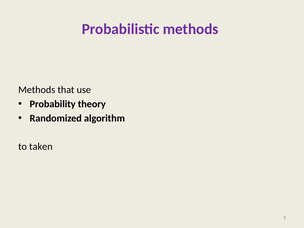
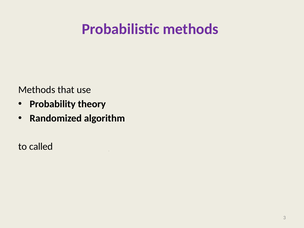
taken: taken -> called (41, 147)
